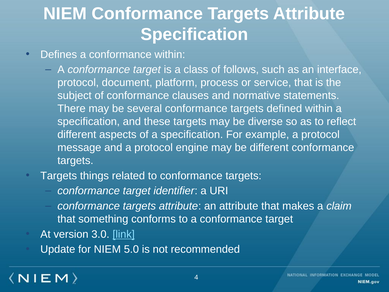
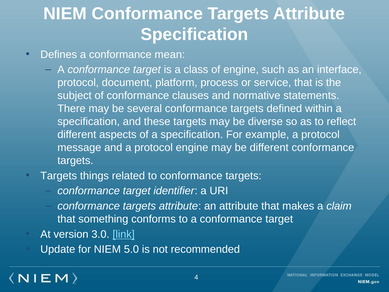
conformance within: within -> mean (170, 54)
of follows: follows -> engine (241, 70)
